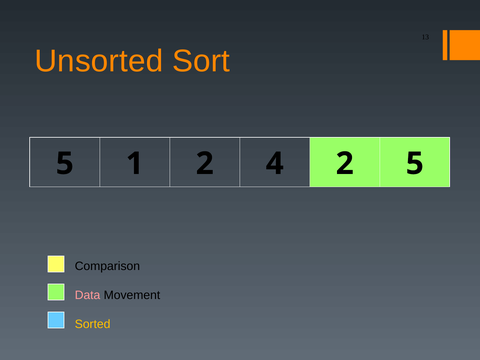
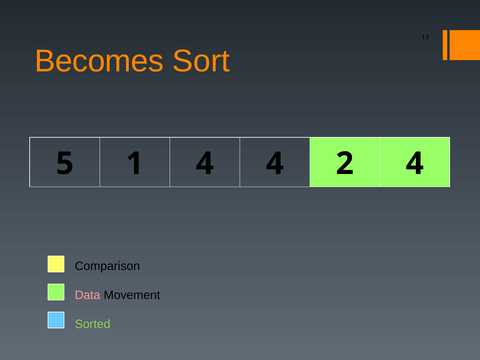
Unsorted: Unsorted -> Becomes (99, 61)
1 2: 2 -> 4 (205, 164)
2 5: 5 -> 4 (415, 164)
Sorted colour: yellow -> light green (93, 324)
